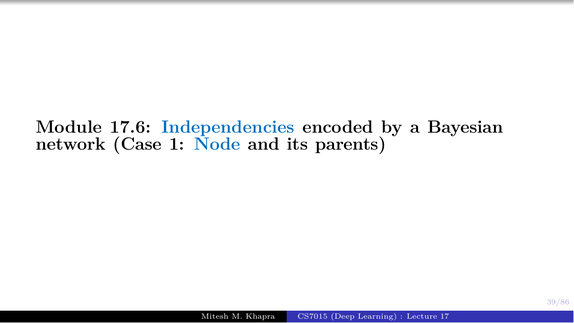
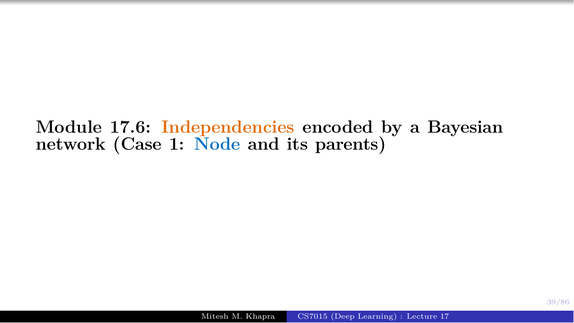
Independencies colour: blue -> orange (228, 127)
